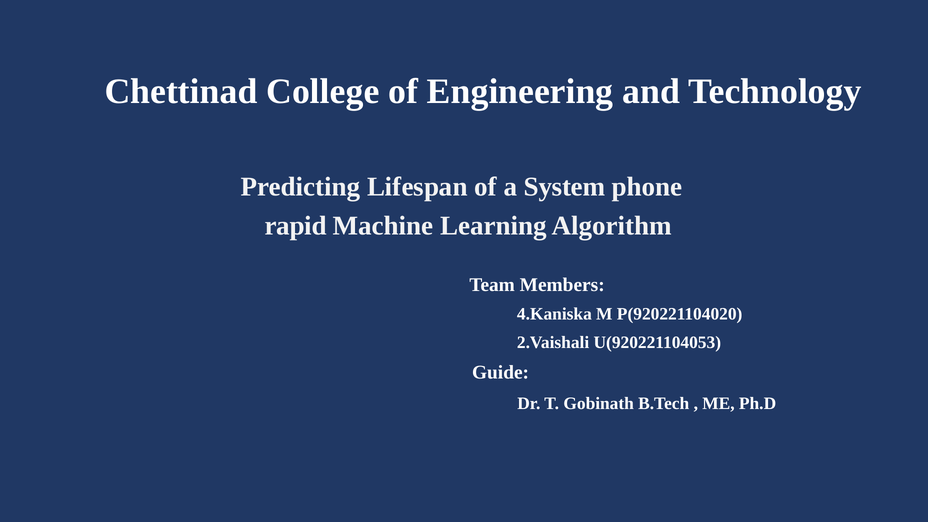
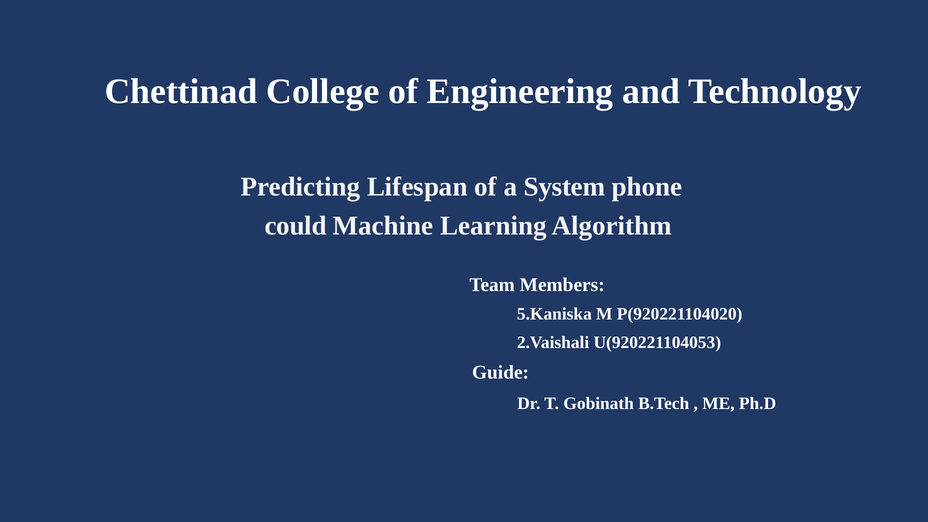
rapid: rapid -> could (296, 226)
4.Kaniska: 4.Kaniska -> 5.Kaniska (554, 314)
